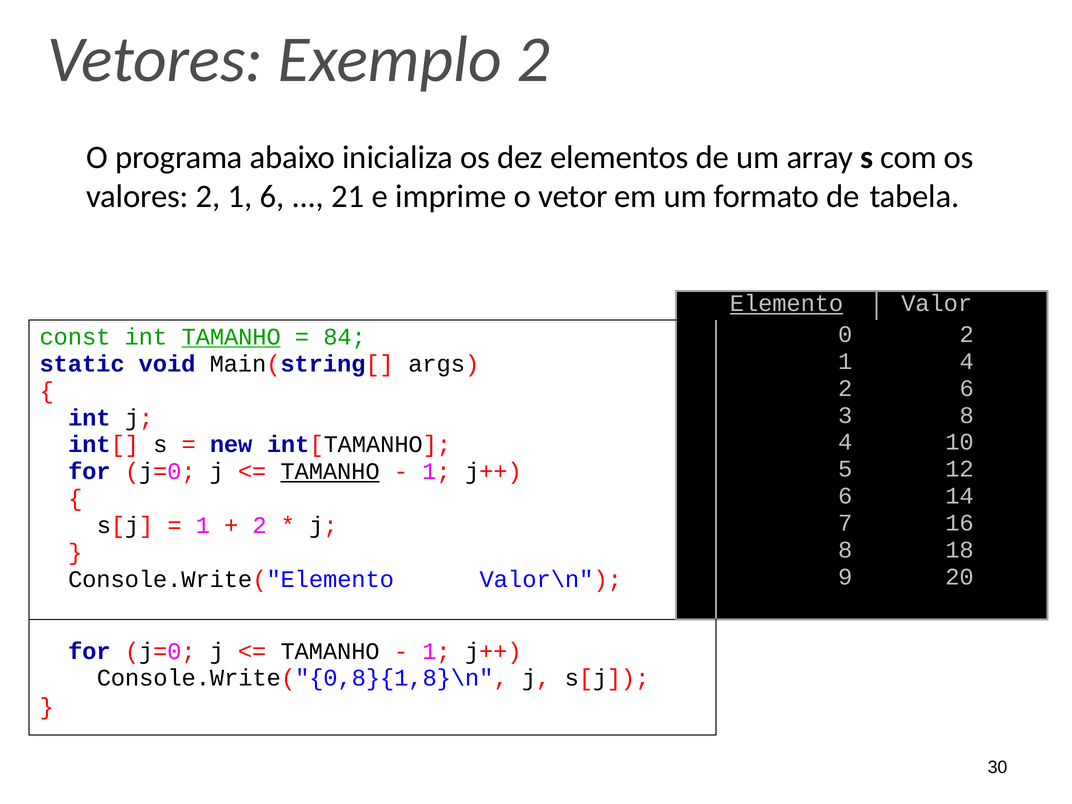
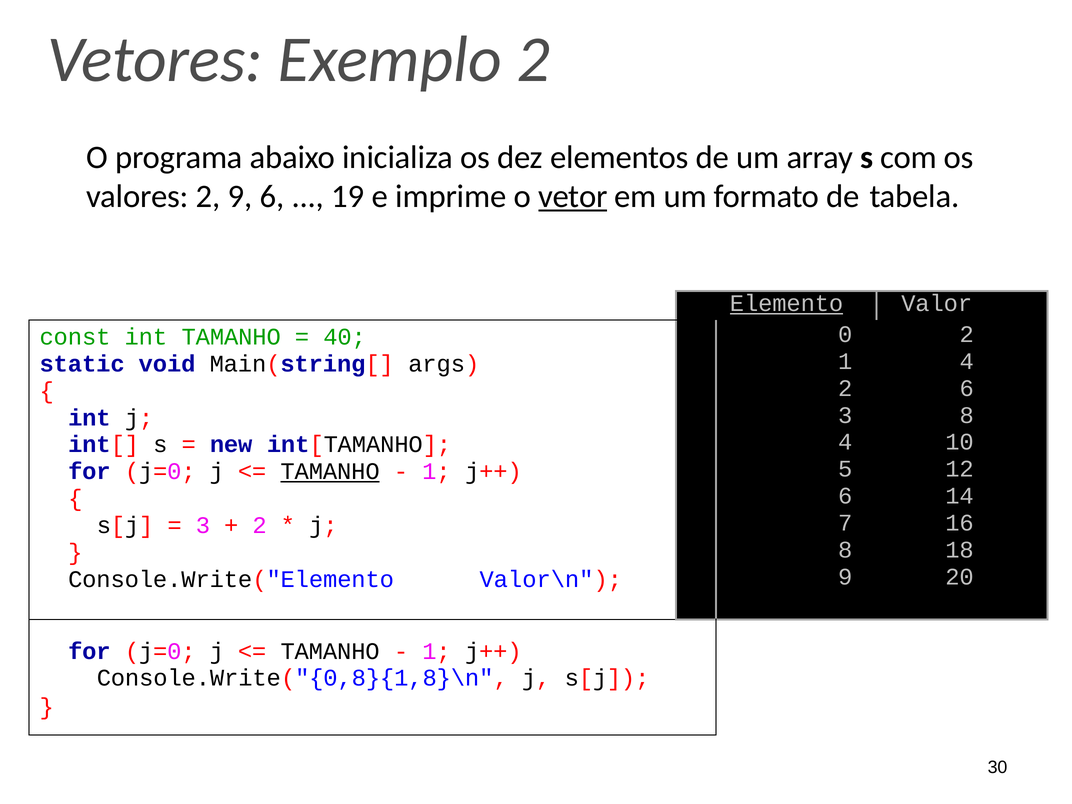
2 1: 1 -> 9 (240, 197)
21: 21 -> 19 (348, 197)
vetor underline: none -> present (573, 197)
TAMANHO underline: present -> none (231, 337)
84: 84 -> 40 (345, 337)
1: 1 -> 3 (203, 526)
